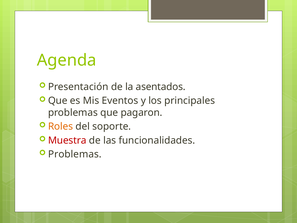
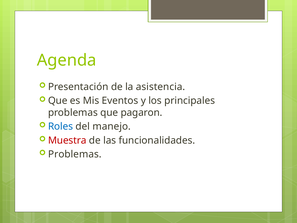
asentados: asentados -> asistencia (161, 87)
Roles colour: orange -> blue (61, 126)
soporte: soporte -> manejo (112, 126)
